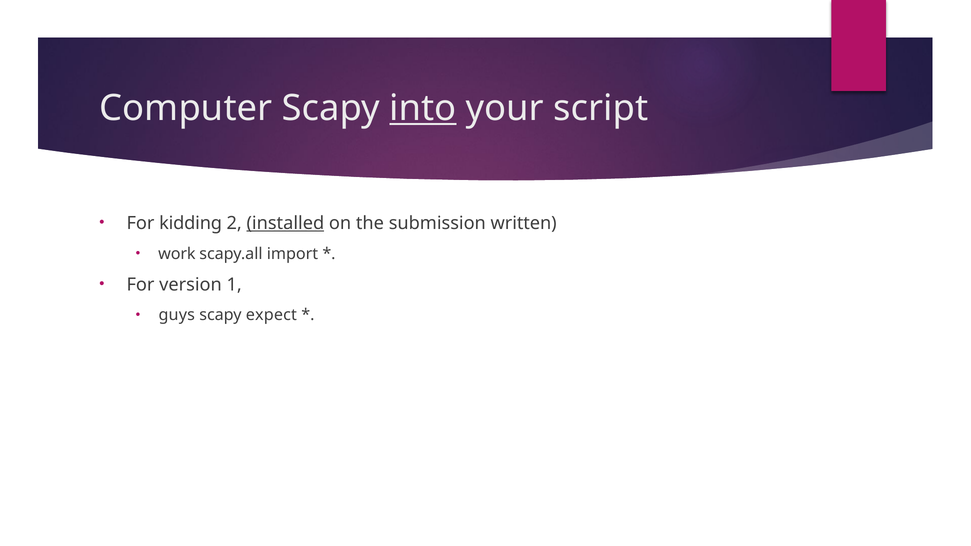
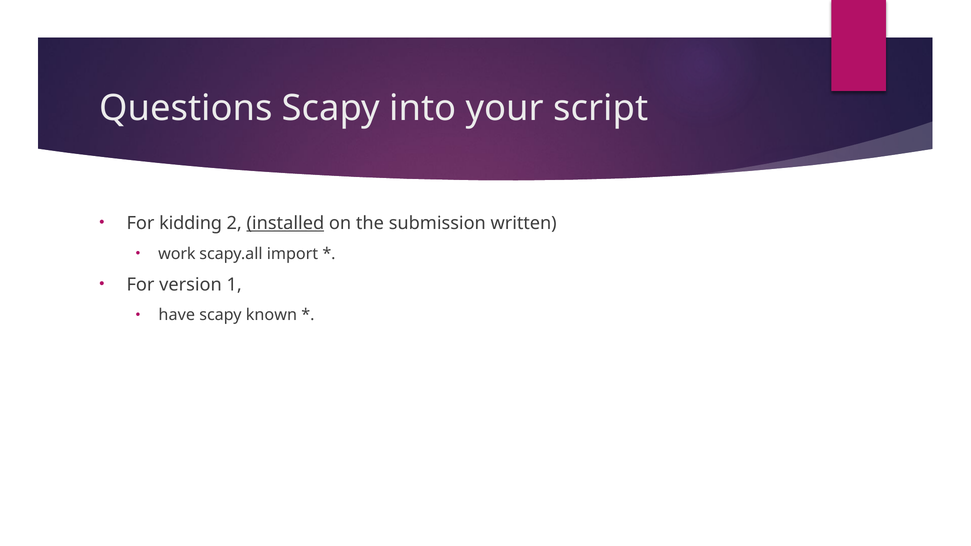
Computer: Computer -> Questions (186, 108)
into underline: present -> none (423, 108)
guys: guys -> have (177, 315)
expect: expect -> known (271, 315)
